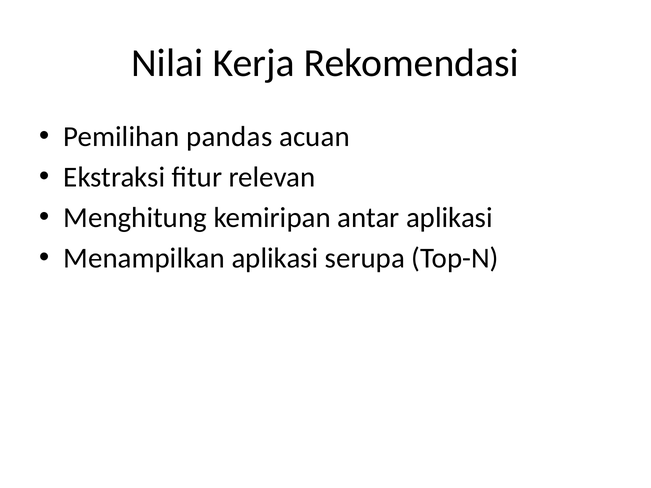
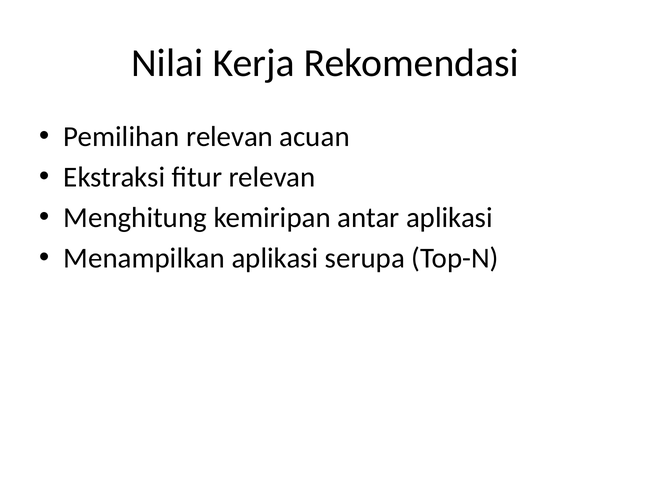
Pemilihan pandas: pandas -> relevan (230, 137)
